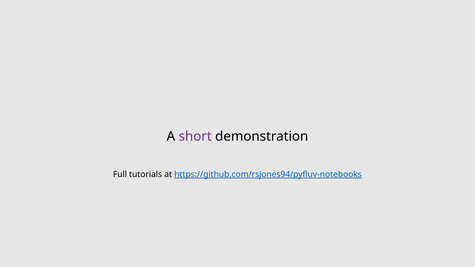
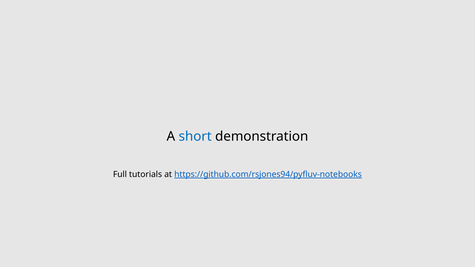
short colour: purple -> blue (195, 137)
